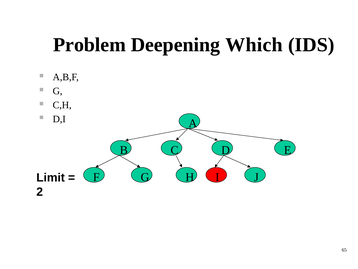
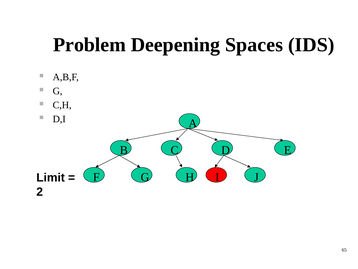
Which: Which -> Spaces (254, 45)
